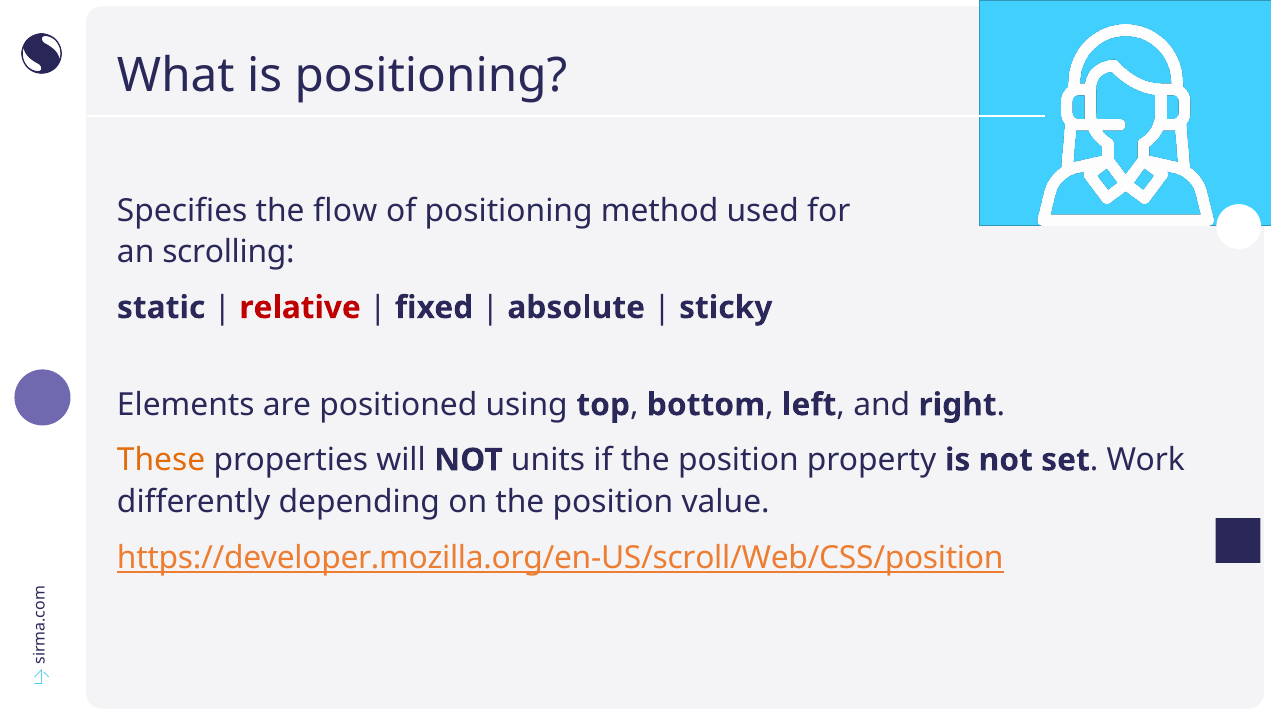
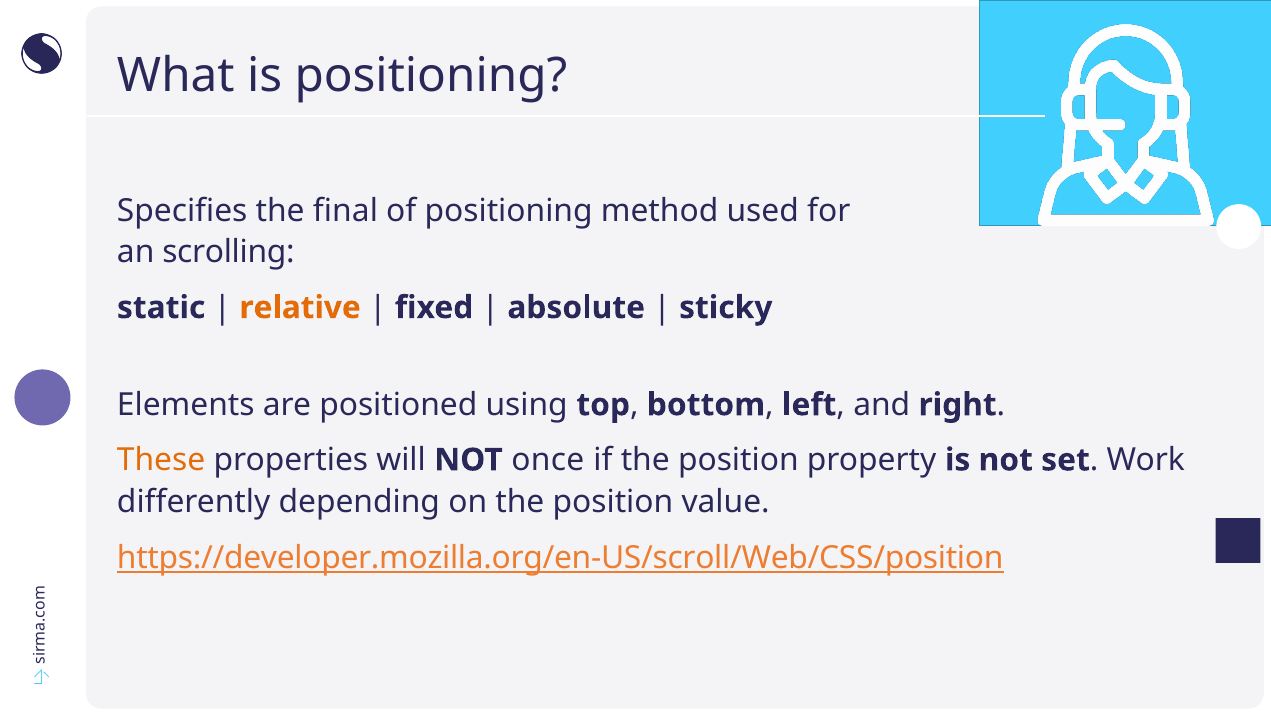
flow: flow -> final (345, 211)
relative colour: red -> orange (300, 308)
units: units -> once (548, 460)
